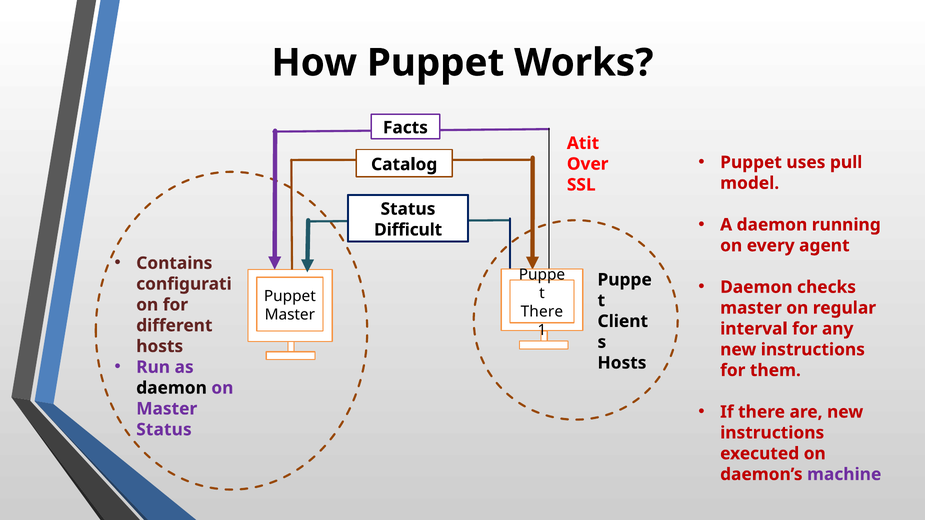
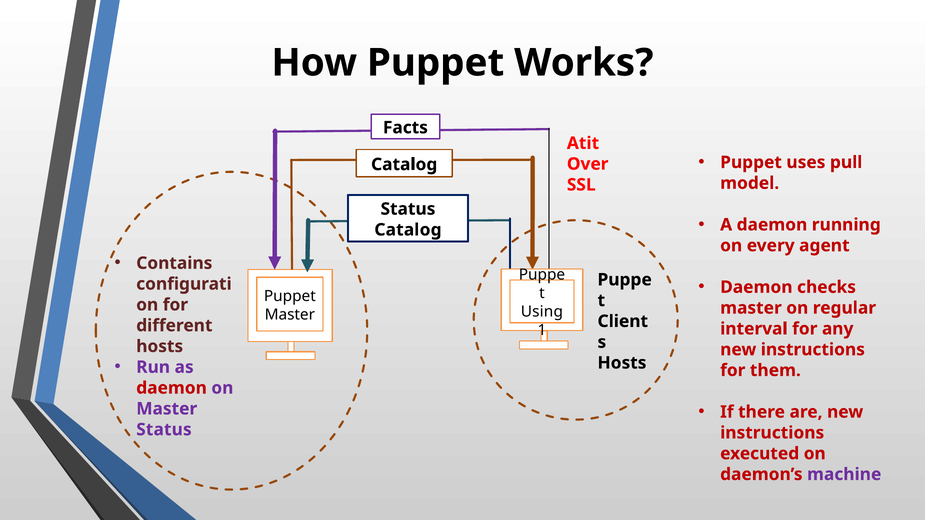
Difficult: Difficult -> Catalog (408, 230)
There: There -> Using (542, 312)
daemon colour: black -> red (172, 388)
